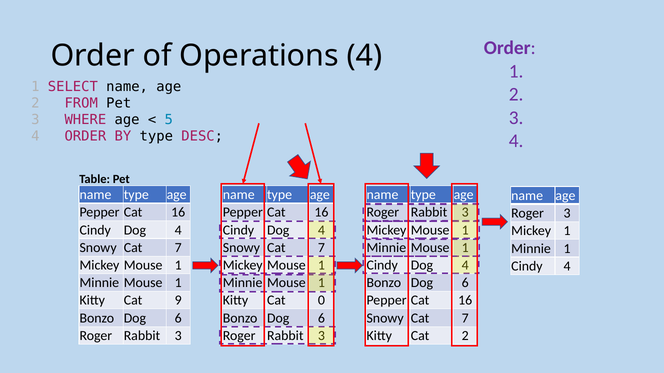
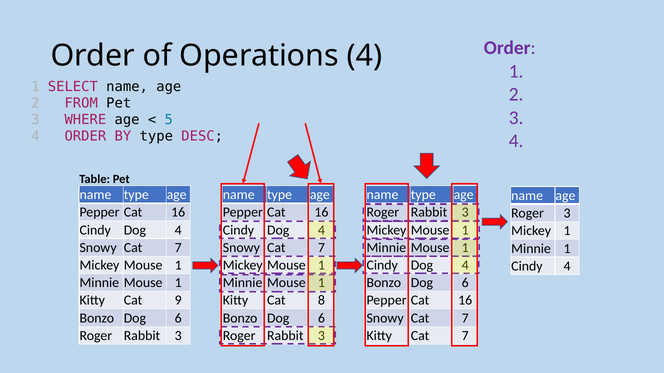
0: 0 -> 8 (321, 301)
Kitty Cat 2: 2 -> 7 (465, 336)
